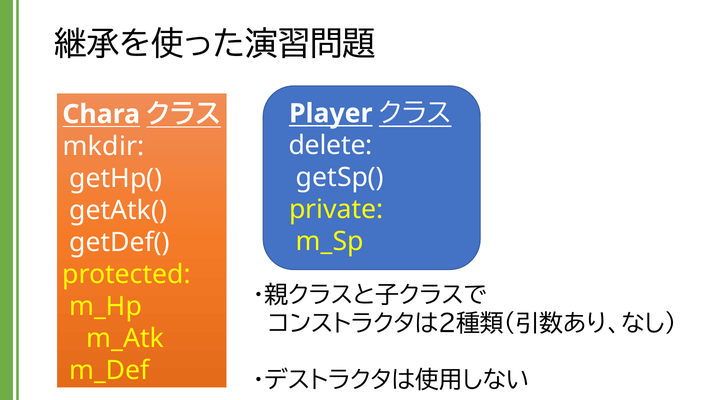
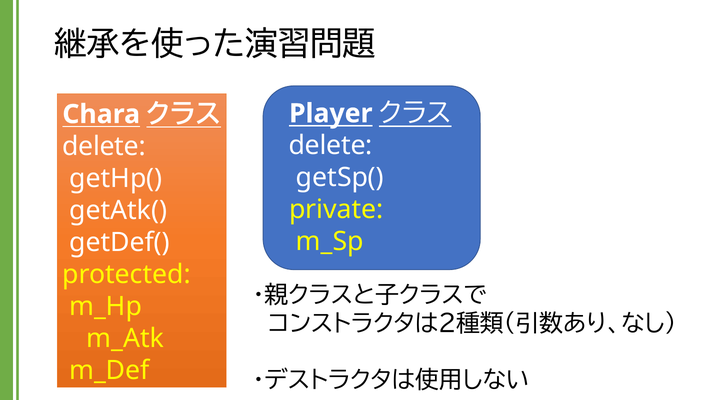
mkdir: mkdir -> delete (104, 146)
